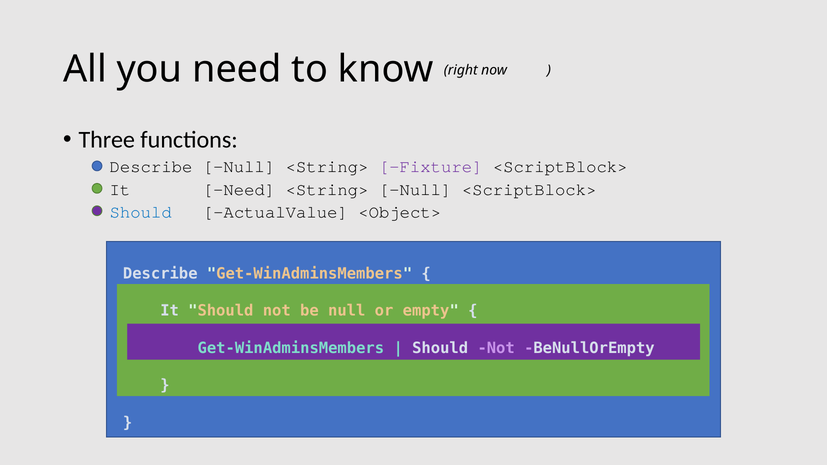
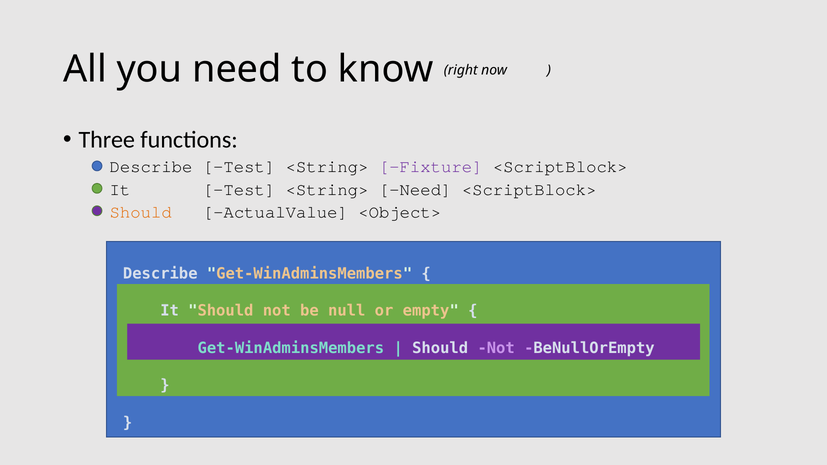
Describe Null: Null -> Test (239, 166)
It Need: Need -> Test (239, 189)
<String> Null: Null -> Need (415, 189)
Should colour: blue -> orange (141, 212)
